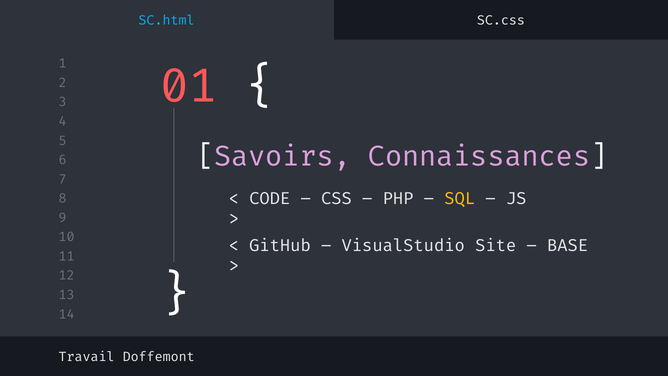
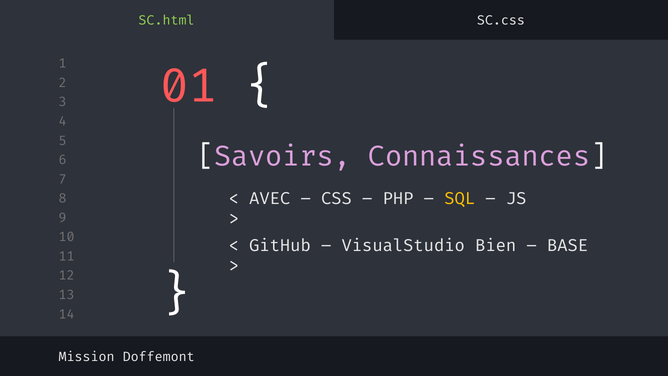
SC.html colour: light blue -> light green (167, 21)
CODE: CODE -> AVEC (270, 199)
Site: Site -> Bien (496, 245)
Travail: Travail -> Mission (87, 357)
